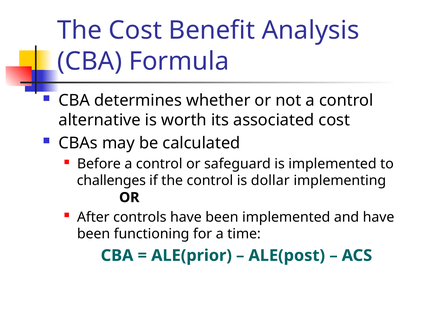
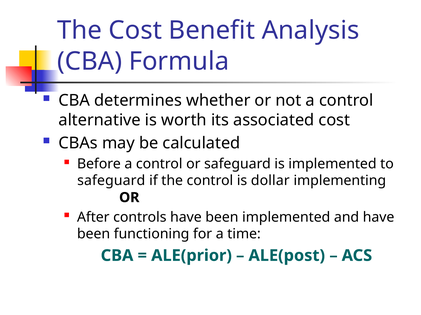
challenges: challenges -> safeguard (111, 181)
